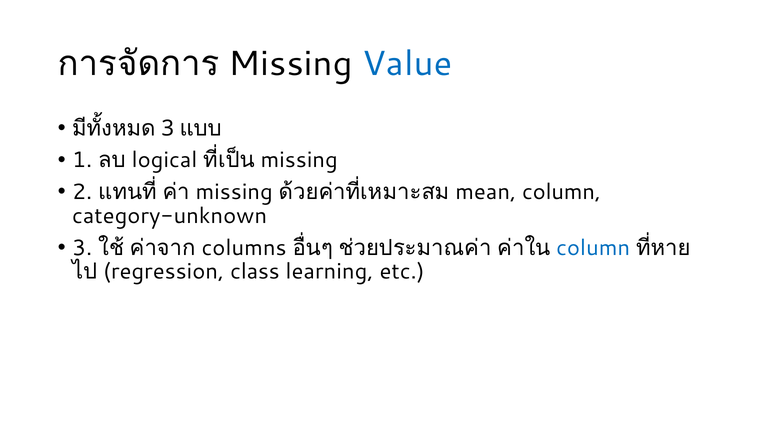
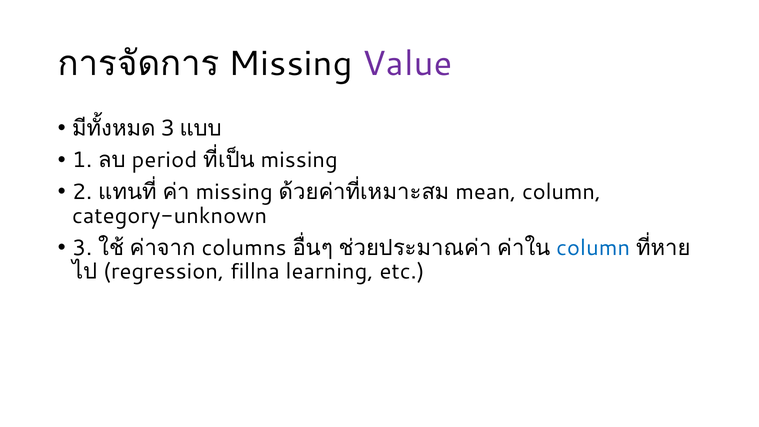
Value colour: blue -> purple (407, 64)
logical: logical -> period (164, 160)
class: class -> fillna (255, 272)
